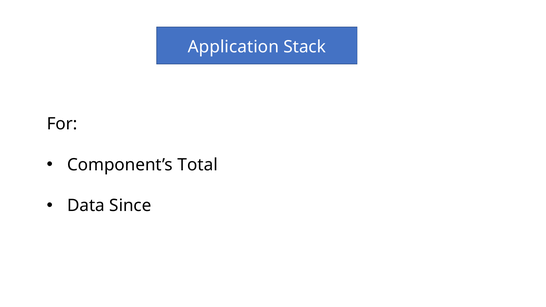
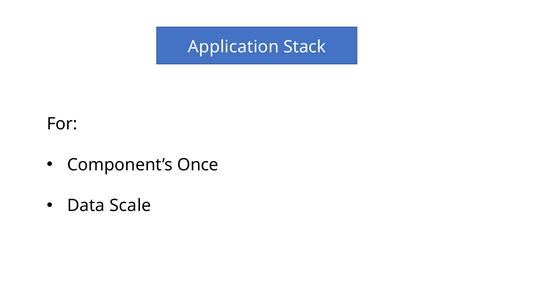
Total: Total -> Once (198, 165)
Since: Since -> Scale (130, 206)
